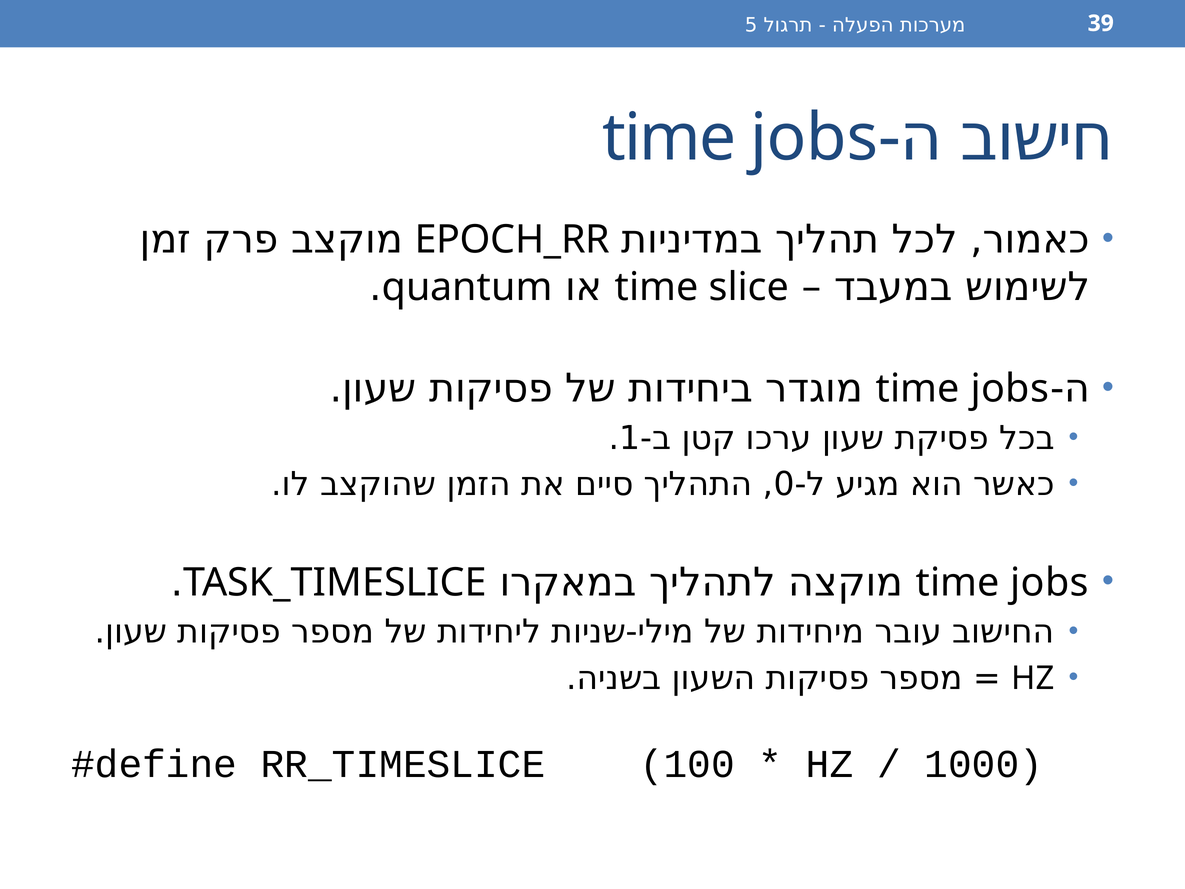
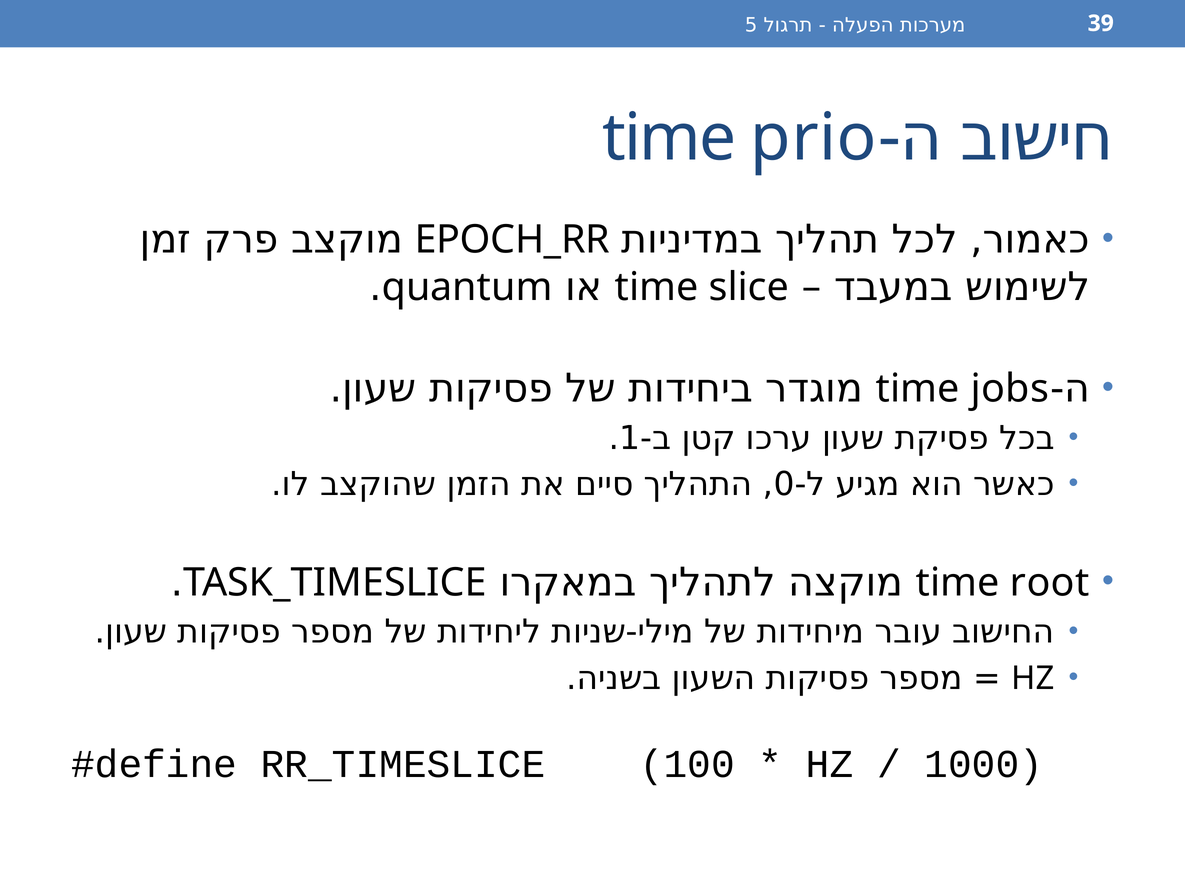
jobs: jobs -> prio (814, 138)
jobs: jobs -> root (1050, 582)
